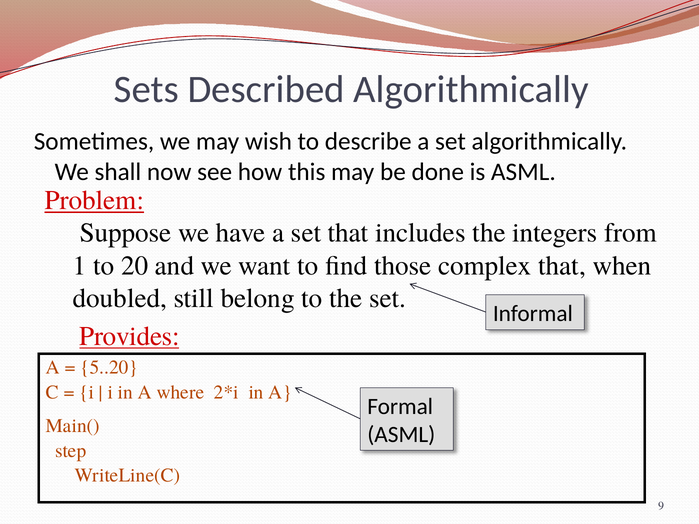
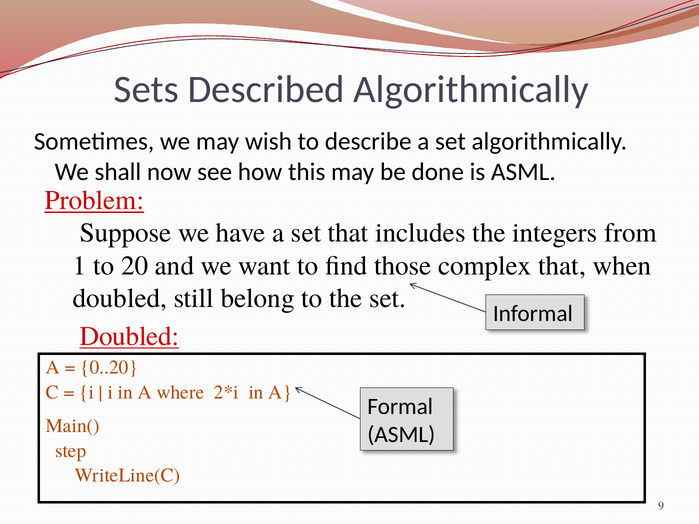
Provides: Provides -> Doubled (129, 336)
5..20: 5..20 -> 0..20 (109, 368)
